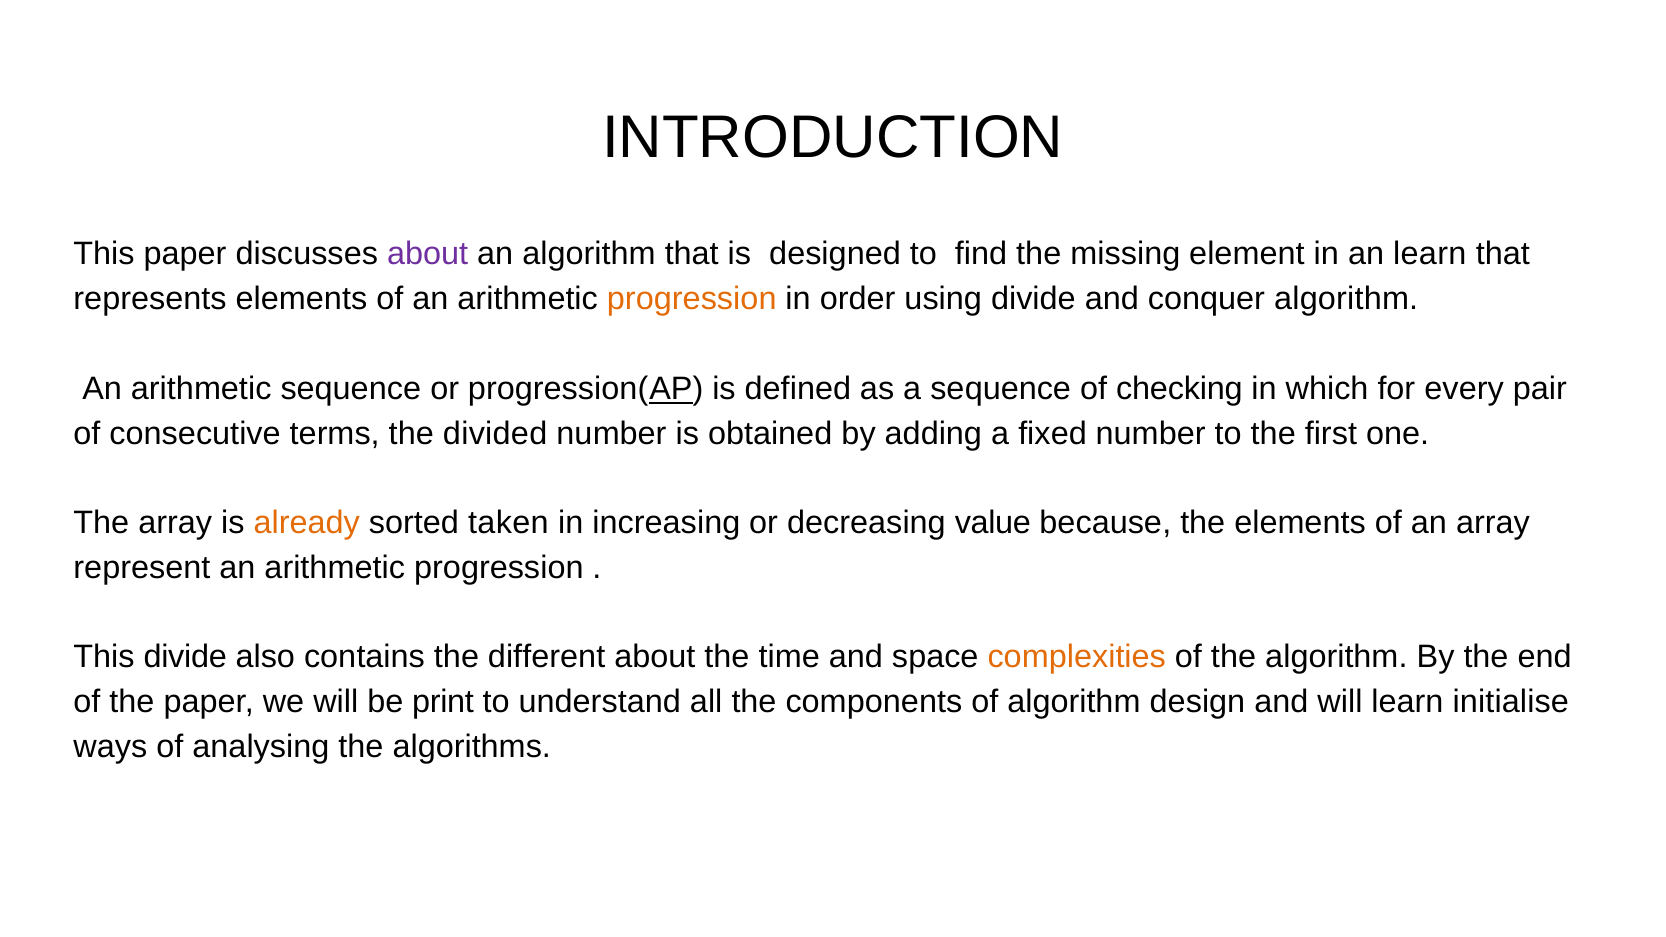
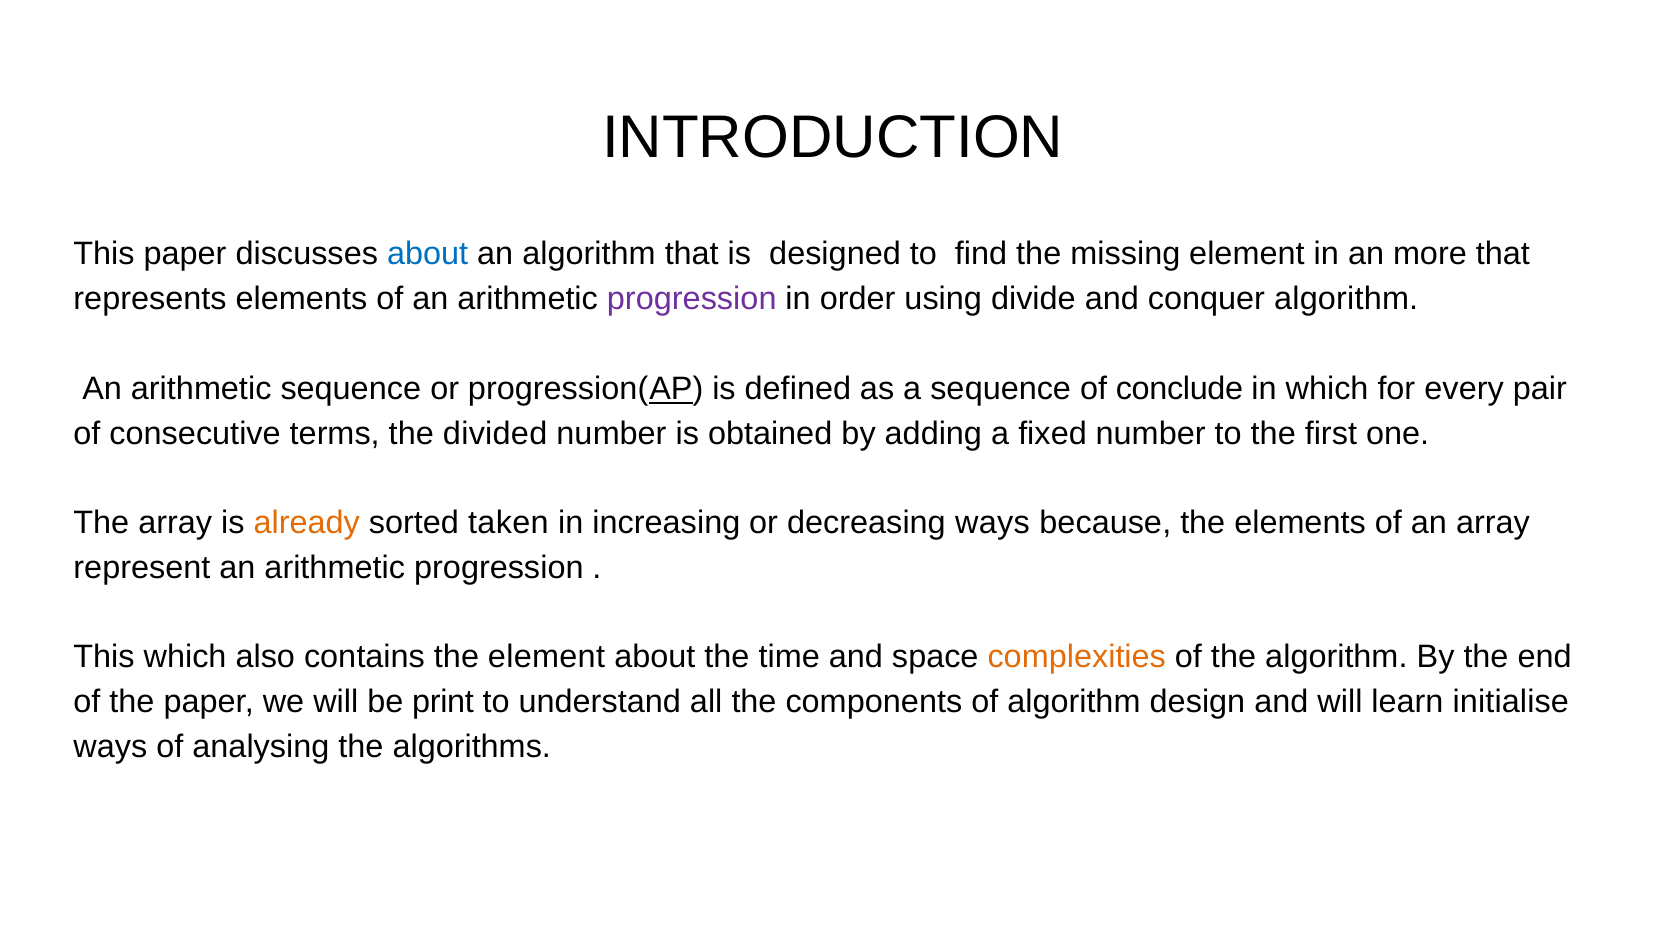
about colour: purple -> blue (428, 254)
an learn: learn -> more (1430, 254)
progression colour: orange -> purple (692, 299)
checking: checking -> conclude (1179, 389)
decreasing value: value -> ways (993, 523)
This divide: divide -> which (185, 657)
the different: different -> element (546, 657)
